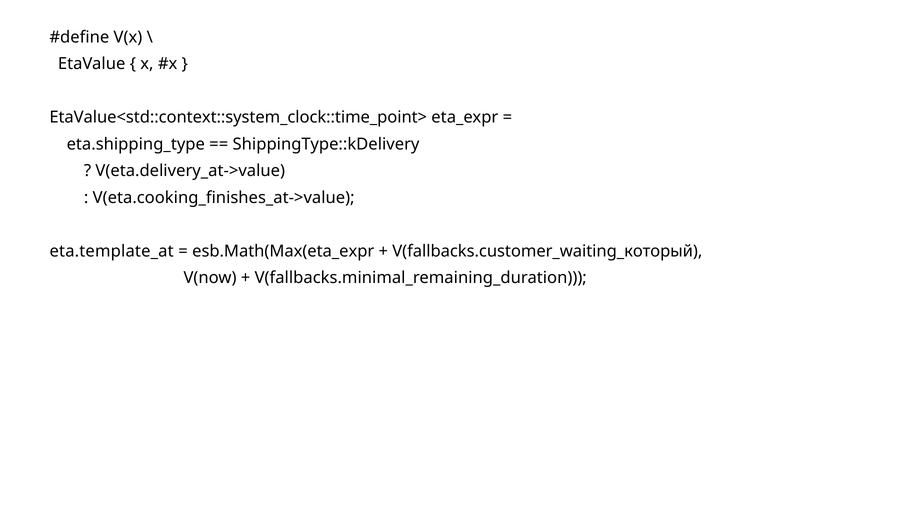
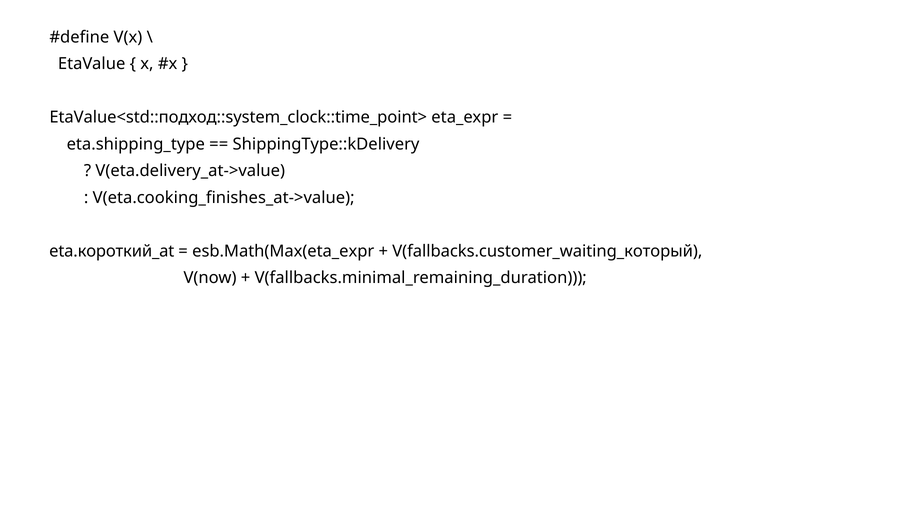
EtaValue<std::context::system_clock::time_point>: EtaValue<std::context::system_clock::time_point> -> EtaValue<std::подход::system_clock::time_point> (238, 117)
eta.template_at: eta.template_at -> eta.короткий_at (112, 251)
